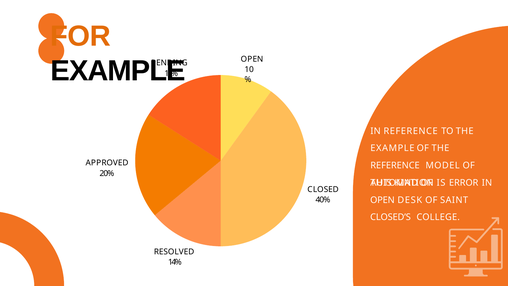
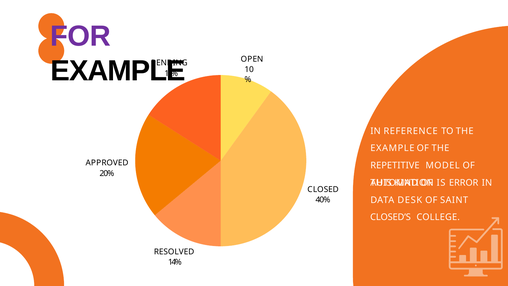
FOR colour: orange -> purple (80, 36)
REFERENCE: REFERENCE -> REPETITIVE (395, 165)
OPEN: OPEN -> DATA (382, 200)
